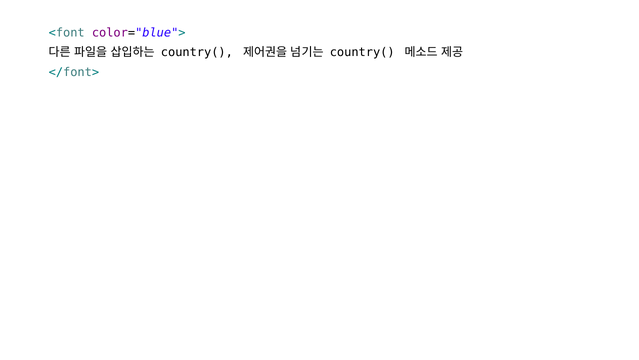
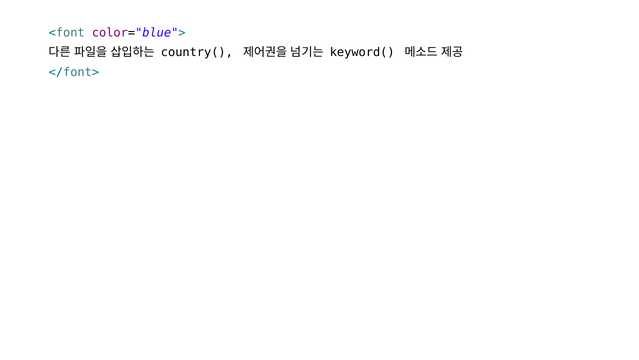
country(: country( -> keyword( (362, 52)
